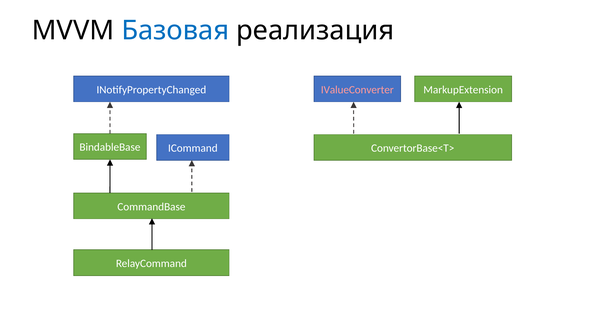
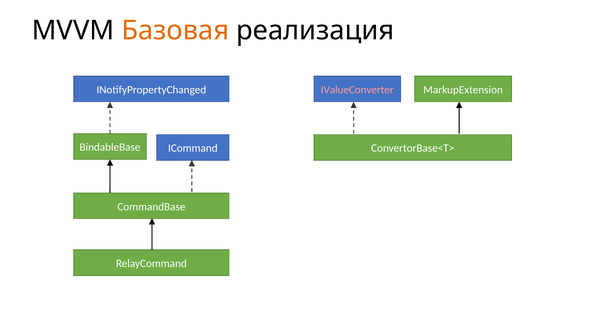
Базовая colour: blue -> orange (175, 31)
